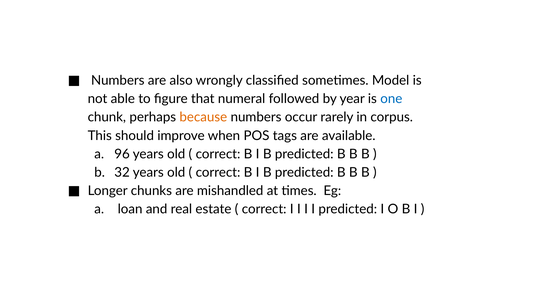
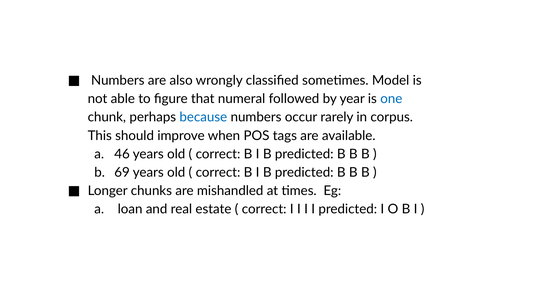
because colour: orange -> blue (203, 117)
96: 96 -> 46 (122, 154)
32: 32 -> 69 (122, 172)
